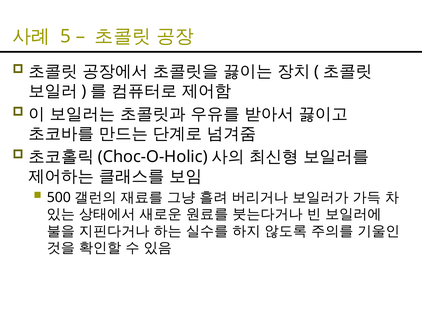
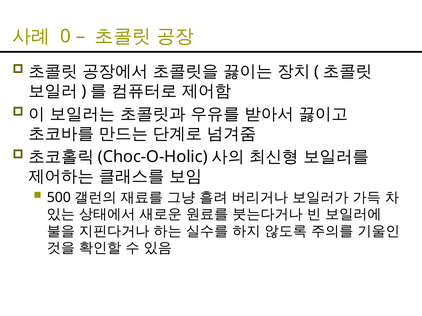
5: 5 -> 0 (66, 37)
